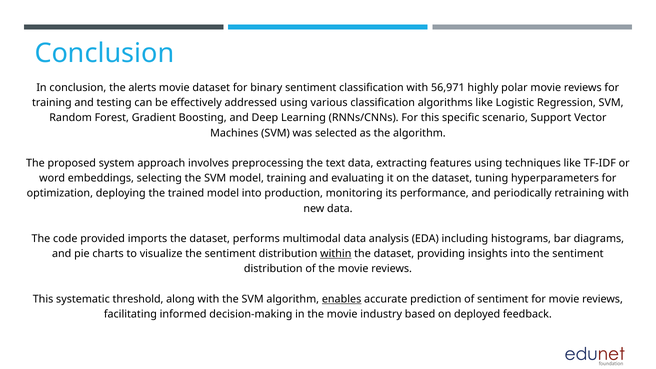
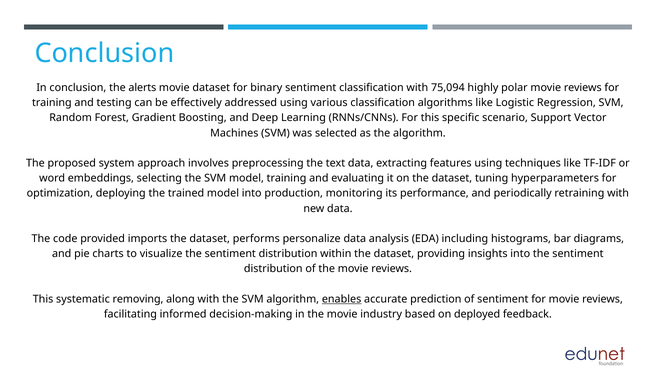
56,971: 56,971 -> 75,094 (448, 88)
multimodal: multimodal -> personalize (312, 239)
within underline: present -> none (336, 254)
threshold: threshold -> removing (138, 299)
